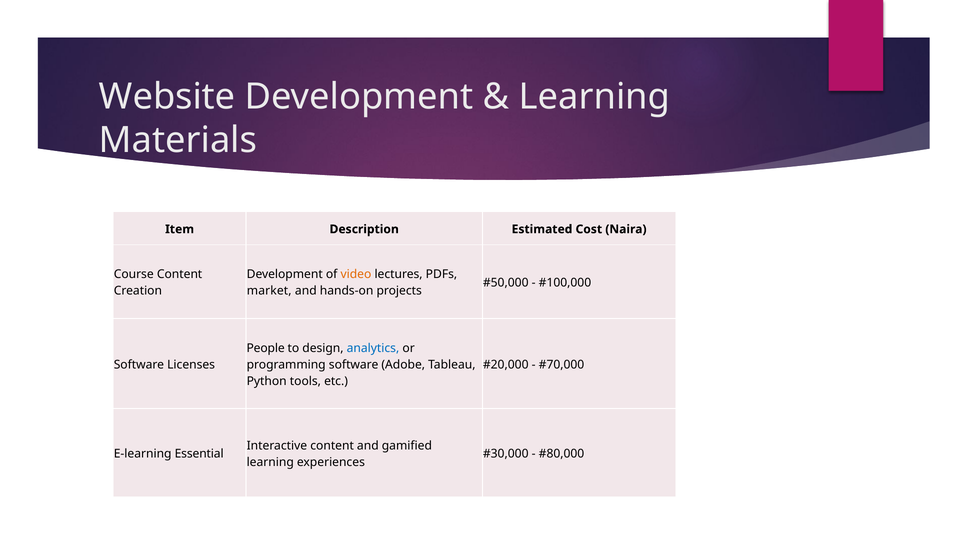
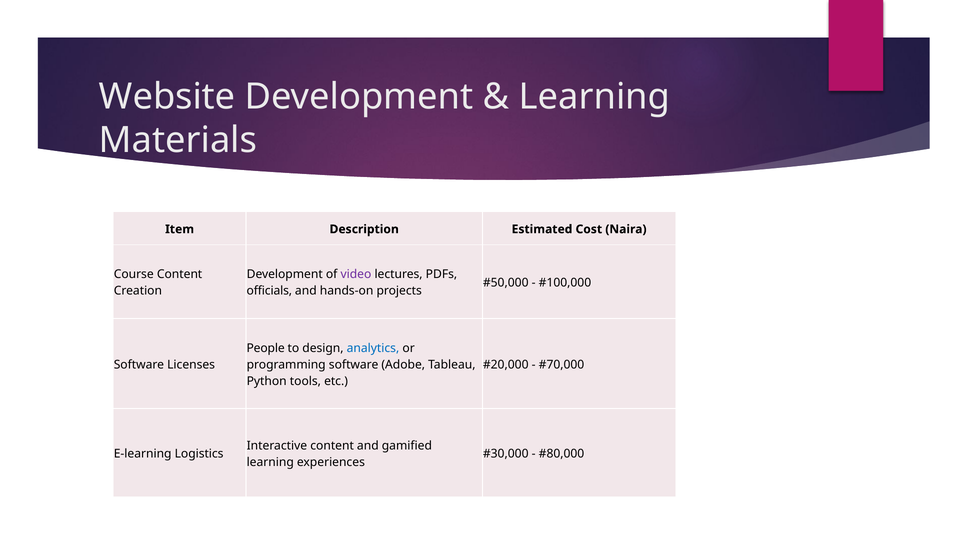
video colour: orange -> purple (356, 274)
market: market -> officials (269, 291)
Essential: Essential -> Logistics (199, 453)
